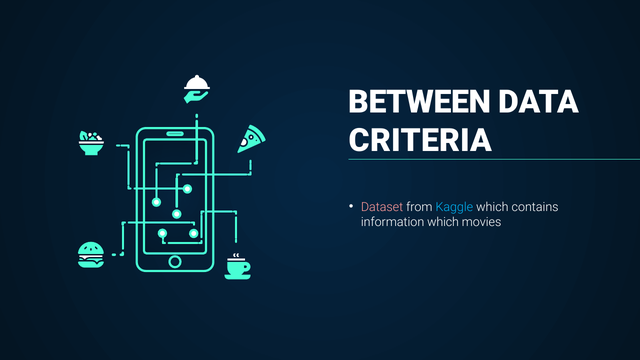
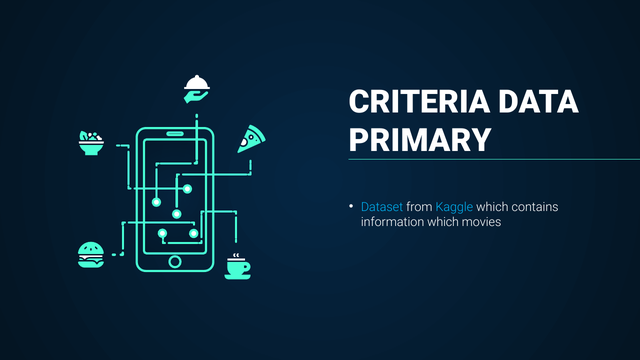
BETWEEN: BETWEEN -> CRITERIA (420, 102)
CRITERIA: CRITERIA -> PRIMARY (420, 141)
Dataset colour: pink -> light blue (382, 207)
